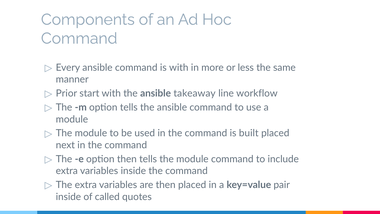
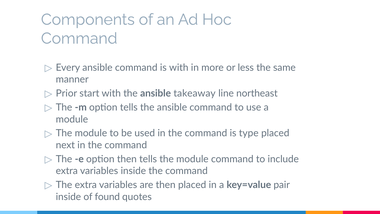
workflow: workflow -> northeast (257, 93)
built: built -> type (249, 133)
called: called -> found (107, 197)
